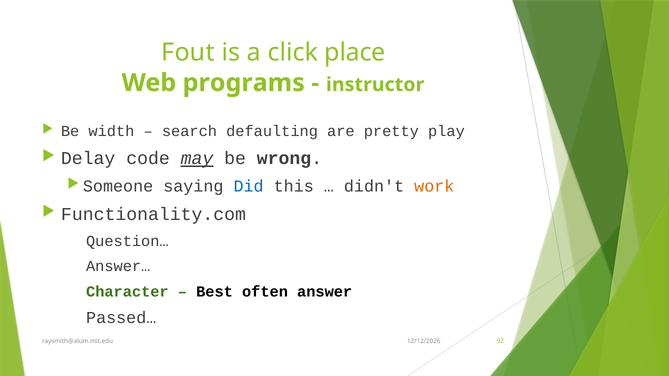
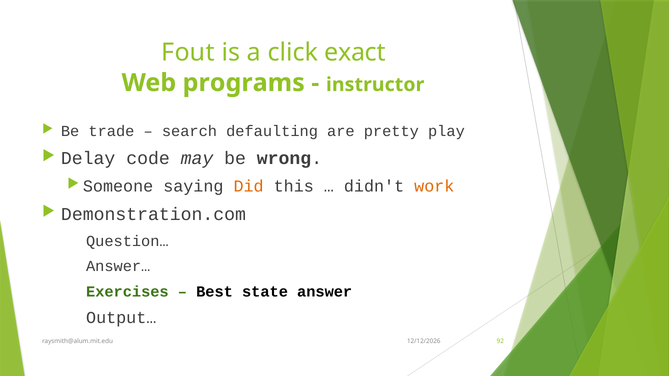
place: place -> exact (355, 53)
width: width -> trade (111, 131)
may underline: present -> none (197, 159)
Did colour: blue -> orange (249, 186)
Functionality.com: Functionality.com -> Demonstration.com (153, 214)
Character: Character -> Exercises (127, 292)
often: often -> state (265, 292)
Passed…: Passed… -> Output… (121, 318)
